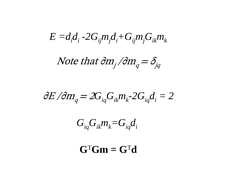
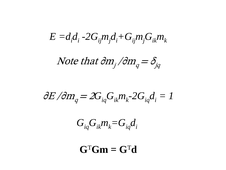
2: 2 -> 1 (171, 96)
